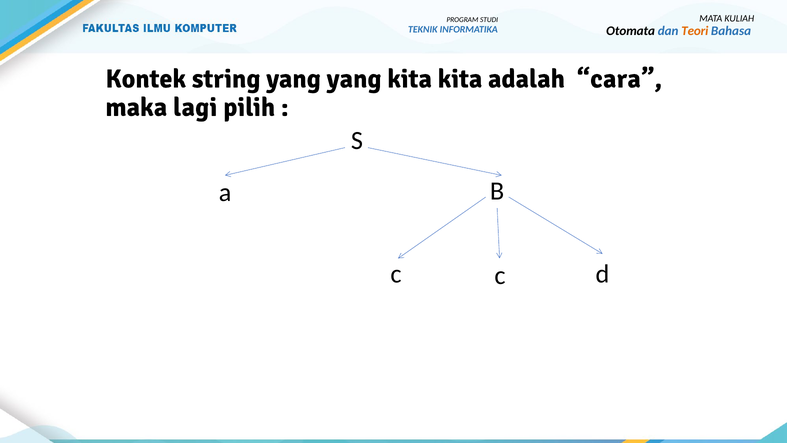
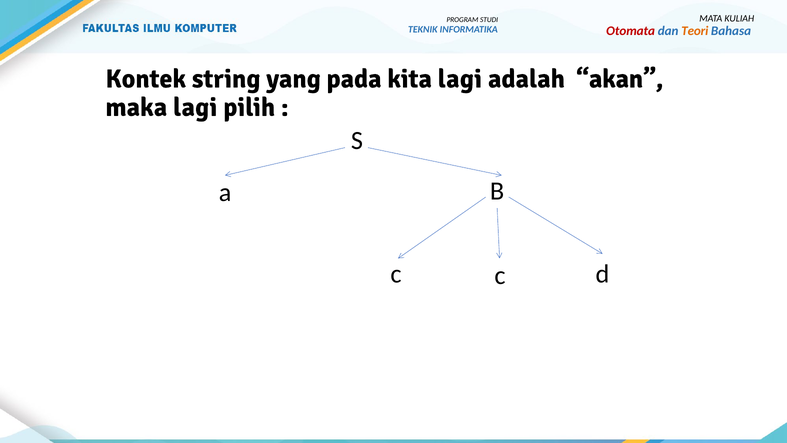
Otomata colour: black -> red (631, 31)
yang yang: yang -> pada (354, 79)
kita kita: kita -> lagi (460, 79)
cara: cara -> akan (620, 79)
